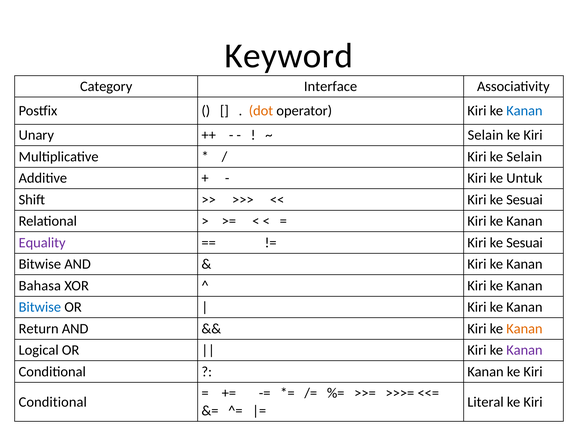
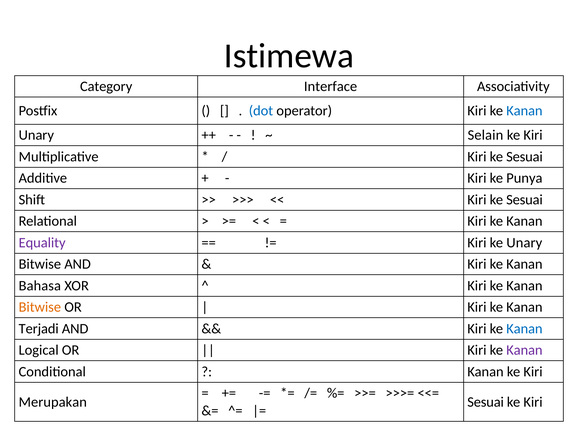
Keyword: Keyword -> Istimewa (289, 56)
dot colour: orange -> blue (261, 111)
Selain: Selain -> Sesuai (524, 157)
Untuk: Untuk -> Punya (524, 178)
Sesuai: Sesuai -> Unary (524, 243)
Bitwise colour: blue -> orange (40, 308)
Return: Return -> Terjadi (39, 329)
Kanan colour: orange -> blue (524, 329)
Conditional: Conditional -> Merupakan (53, 402)
Literal: Literal -> Sesuai (486, 402)
